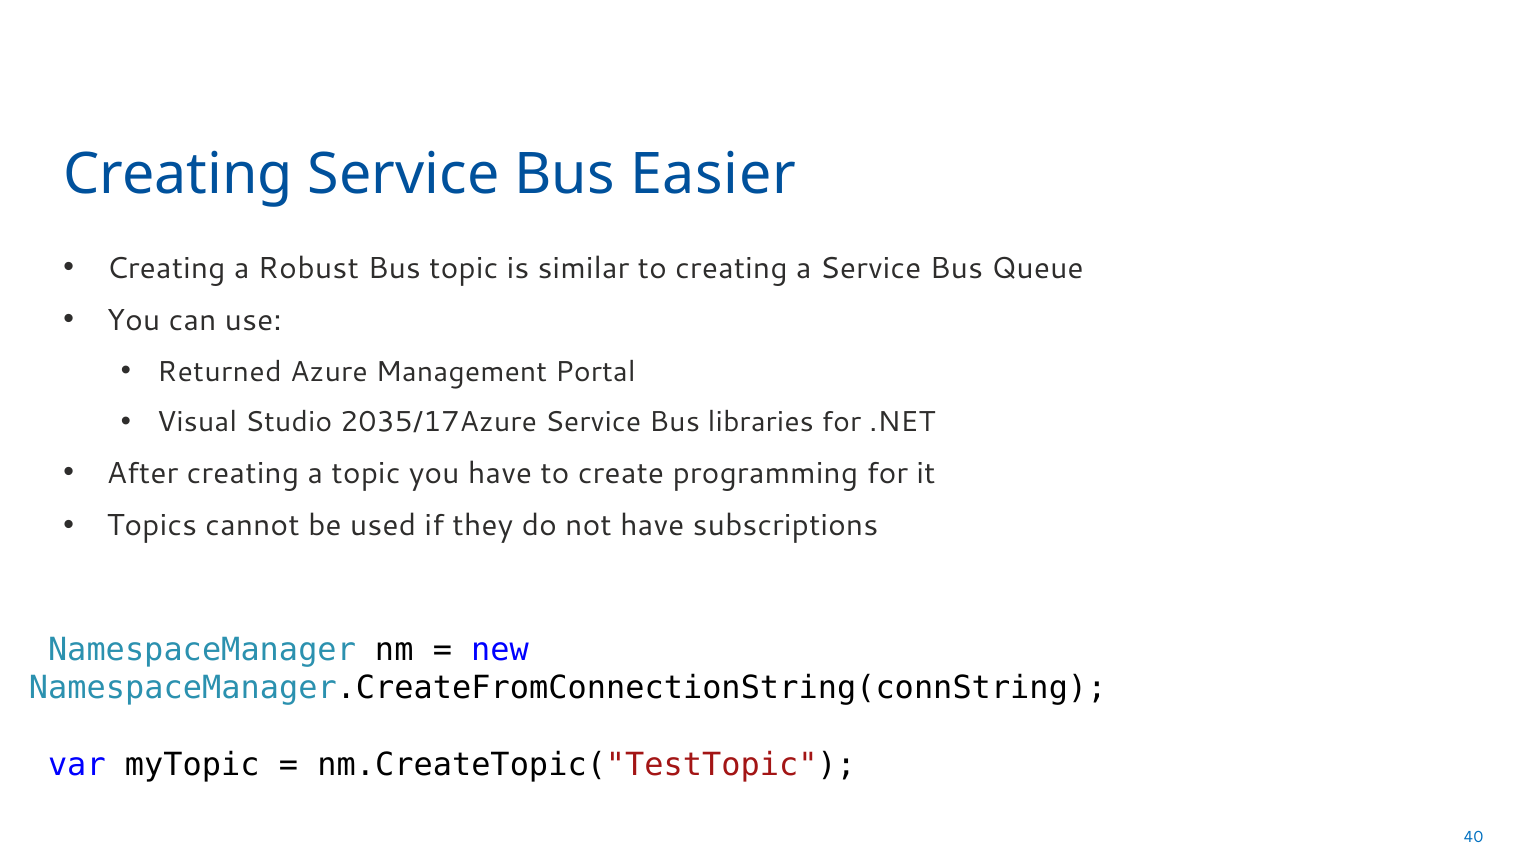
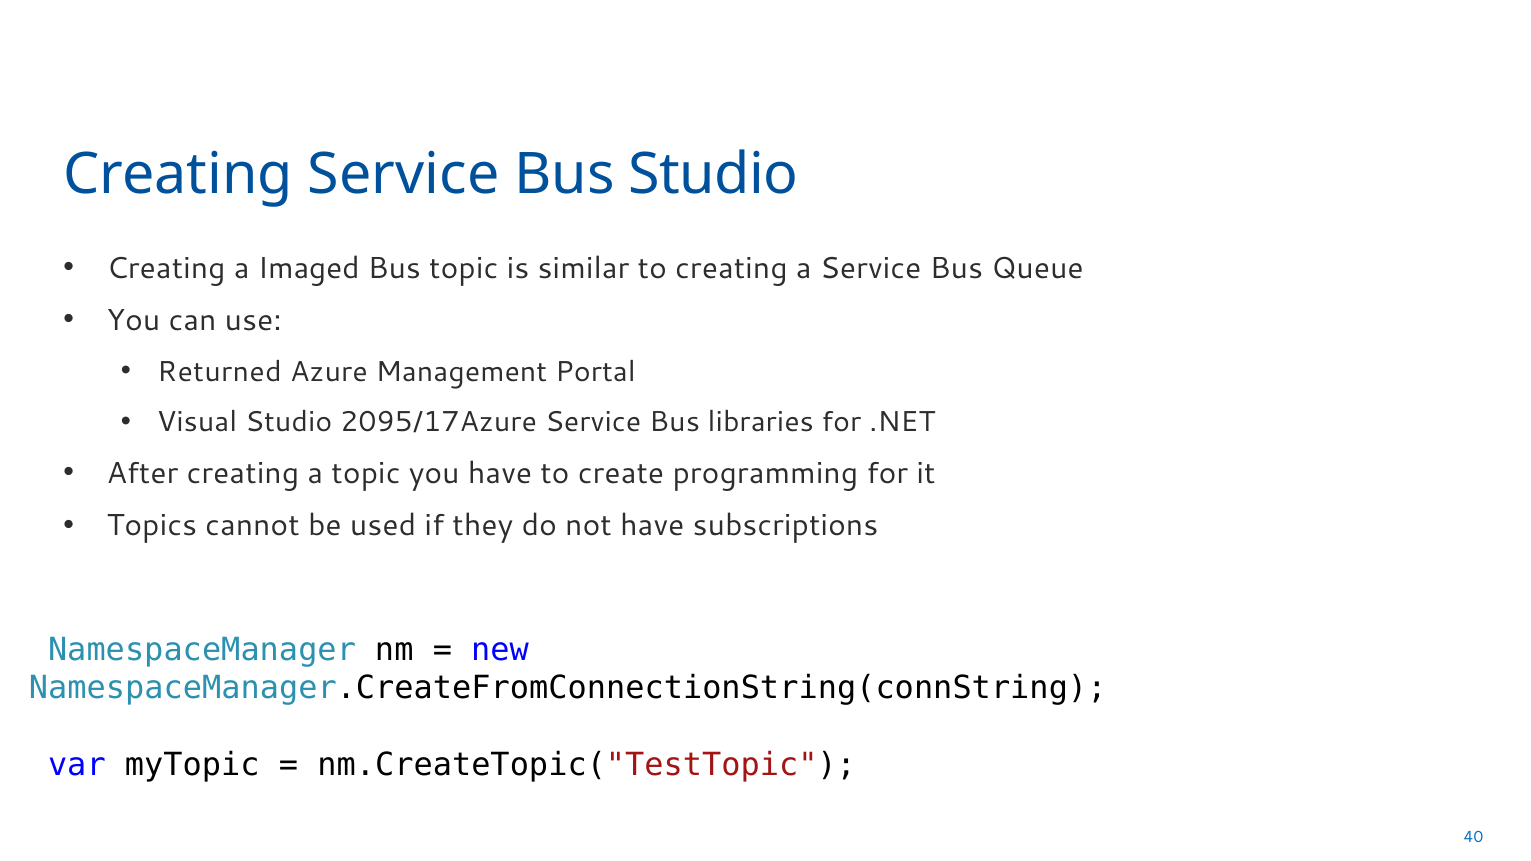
Bus Easier: Easier -> Studio (714, 174)
Robust: Robust -> Imaged (309, 268)
2035/17Azure: 2035/17Azure -> 2095/17Azure (439, 422)
